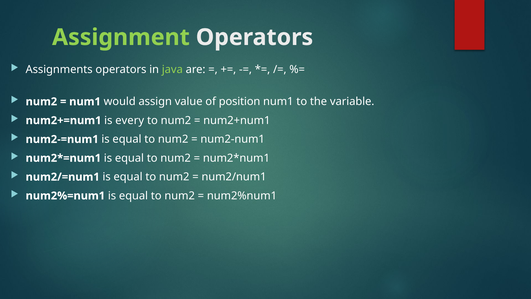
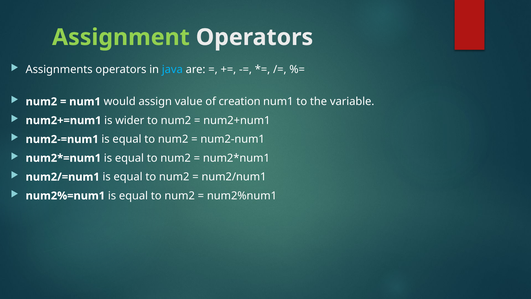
java colour: light green -> light blue (172, 69)
position: position -> creation (240, 102)
every: every -> wider (130, 120)
